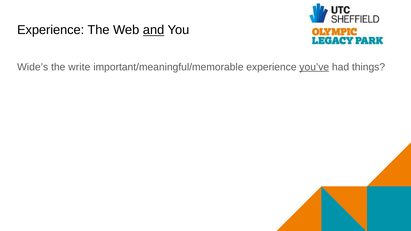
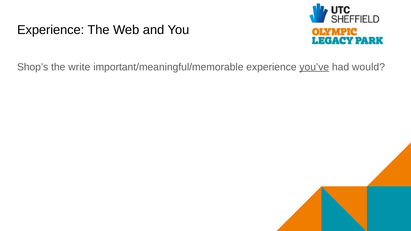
and underline: present -> none (154, 30)
Wide’s: Wide’s -> Shop’s (33, 67)
things: things -> would (368, 67)
